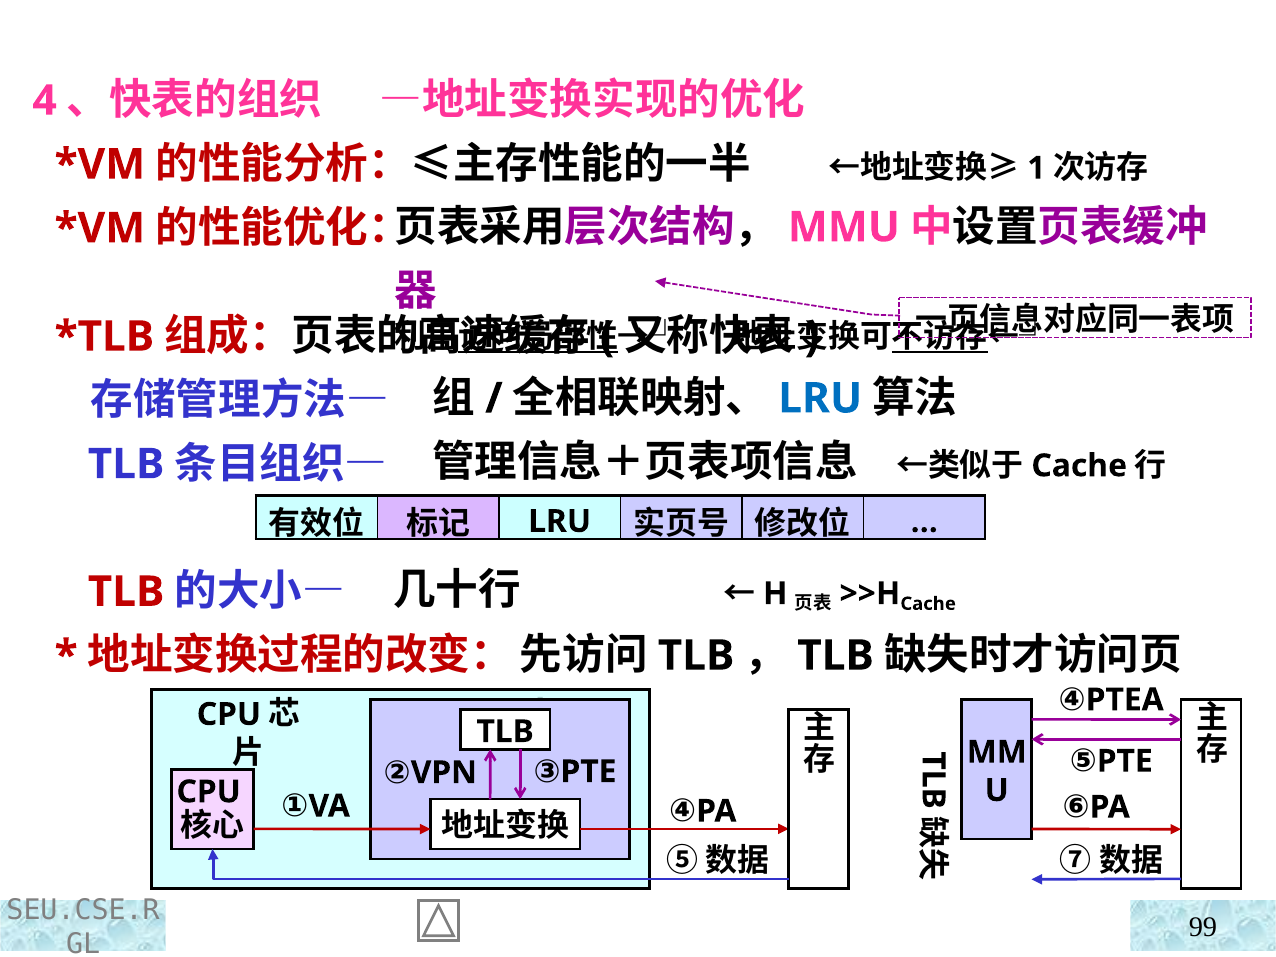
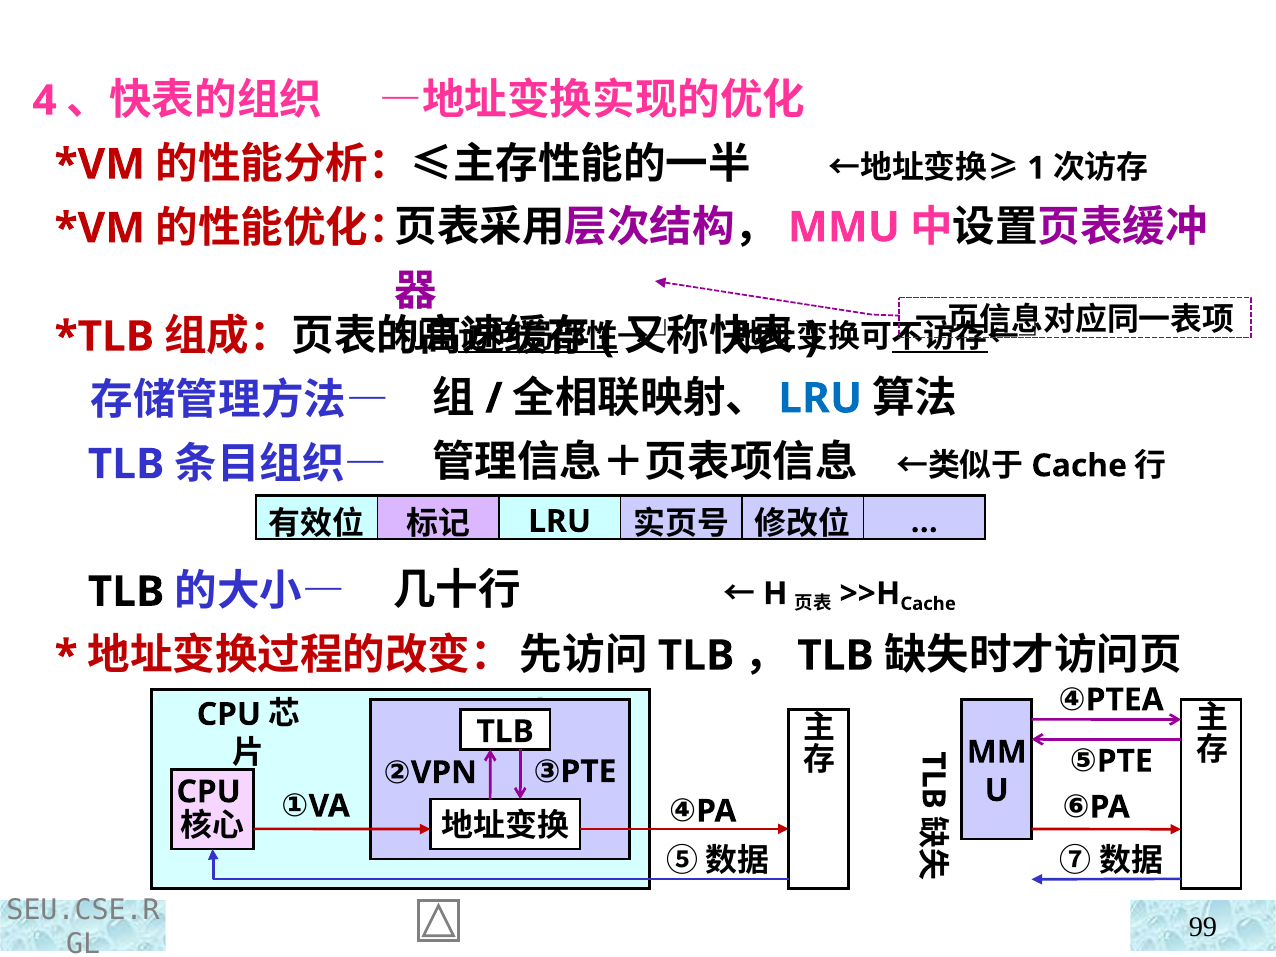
TLB colour: red -> black (126, 592)
